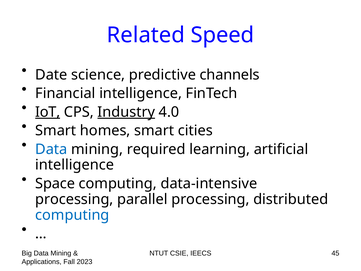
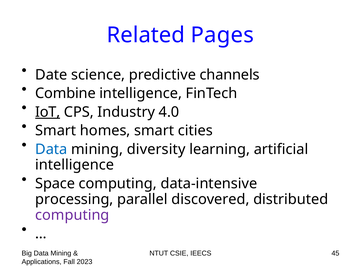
Speed: Speed -> Pages (222, 35)
Financial: Financial -> Combine (65, 93)
Industry underline: present -> none (126, 112)
required: required -> diversity (156, 149)
parallel processing: processing -> discovered (210, 199)
computing colour: blue -> purple (72, 215)
